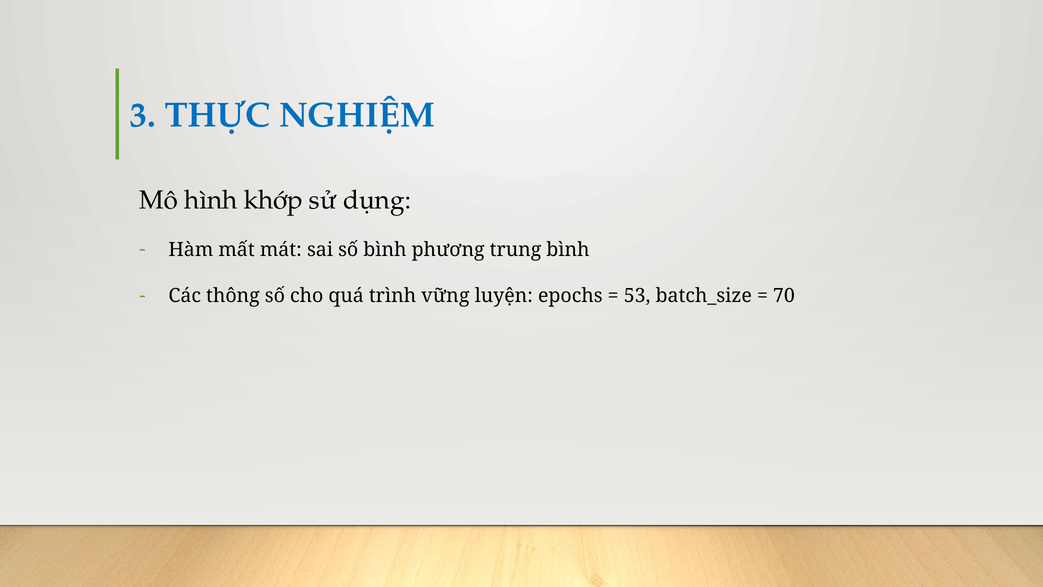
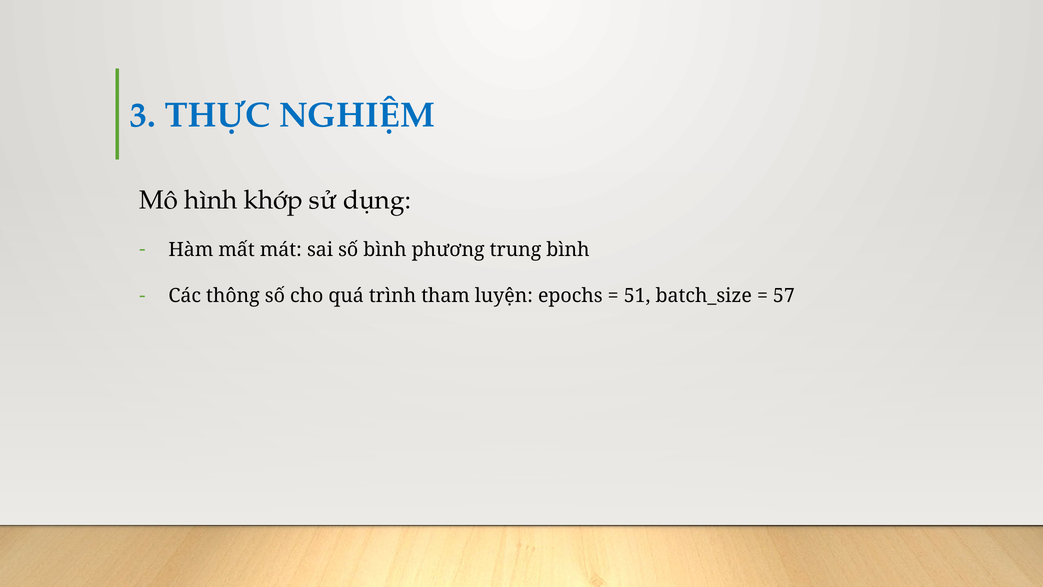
vững: vững -> tham (446, 296)
53: 53 -> 51 (637, 296)
70: 70 -> 57 (784, 296)
